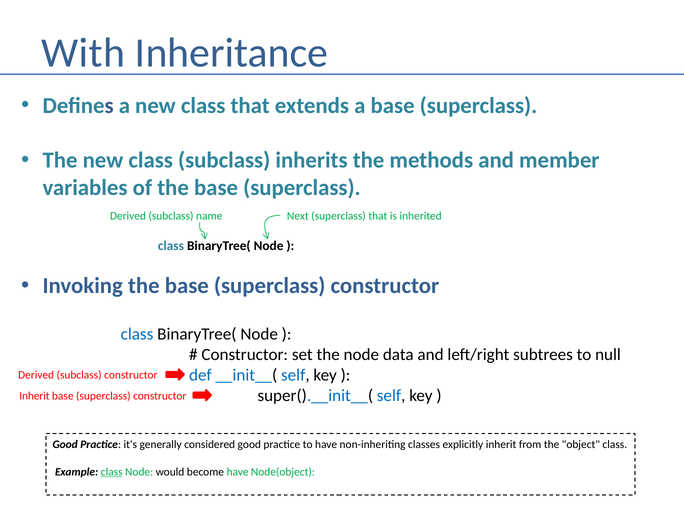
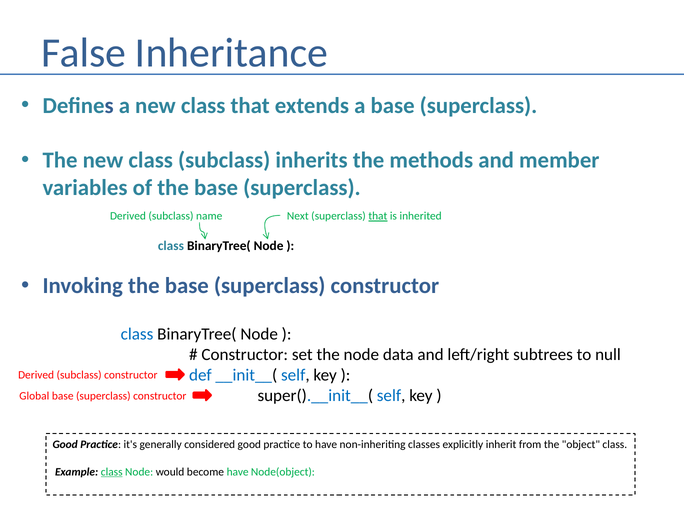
With: With -> False (83, 53)
that underline: none -> present (378, 216)
Inherit: Inherit -> Global (34, 396)
